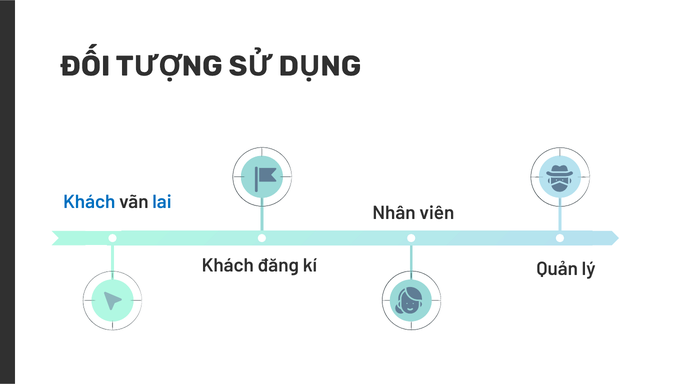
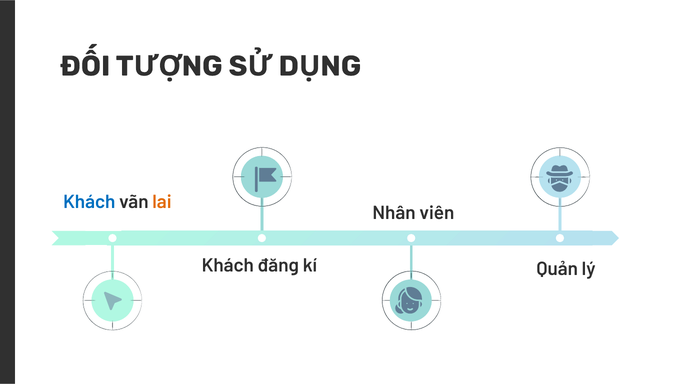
lai colour: blue -> orange (162, 202)
